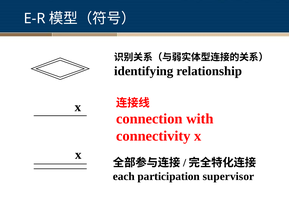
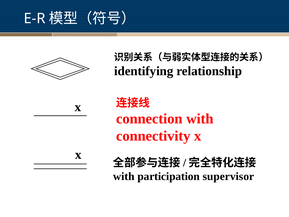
each: each -> with (124, 176)
